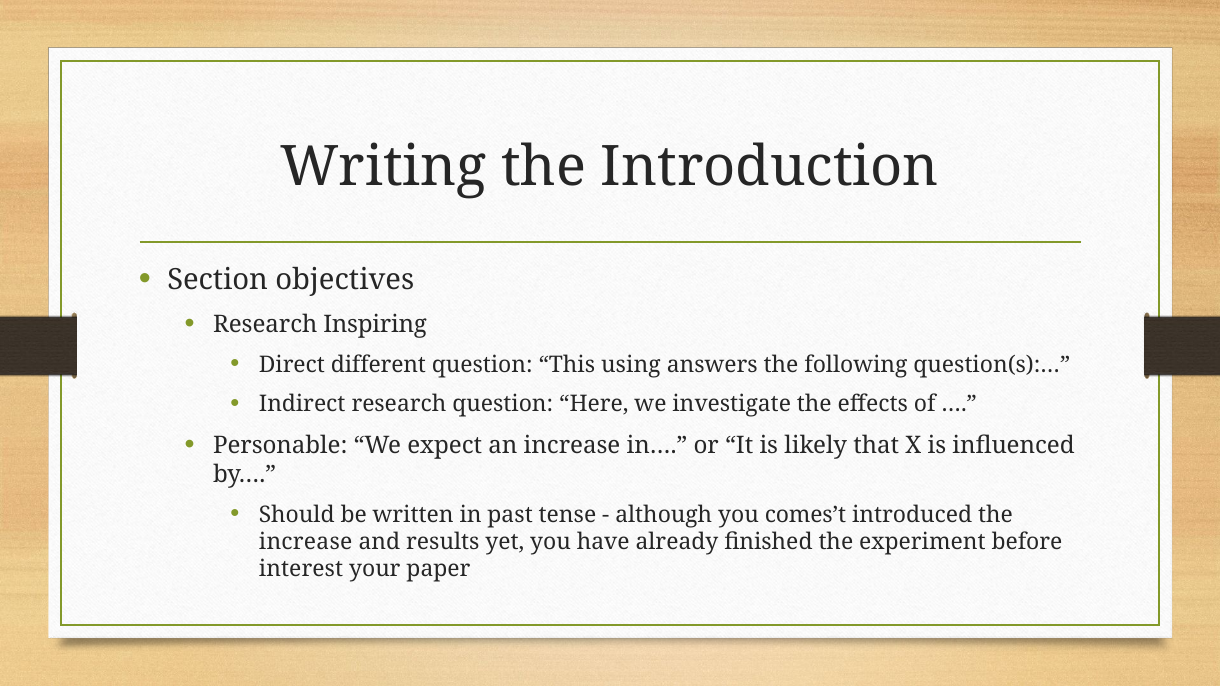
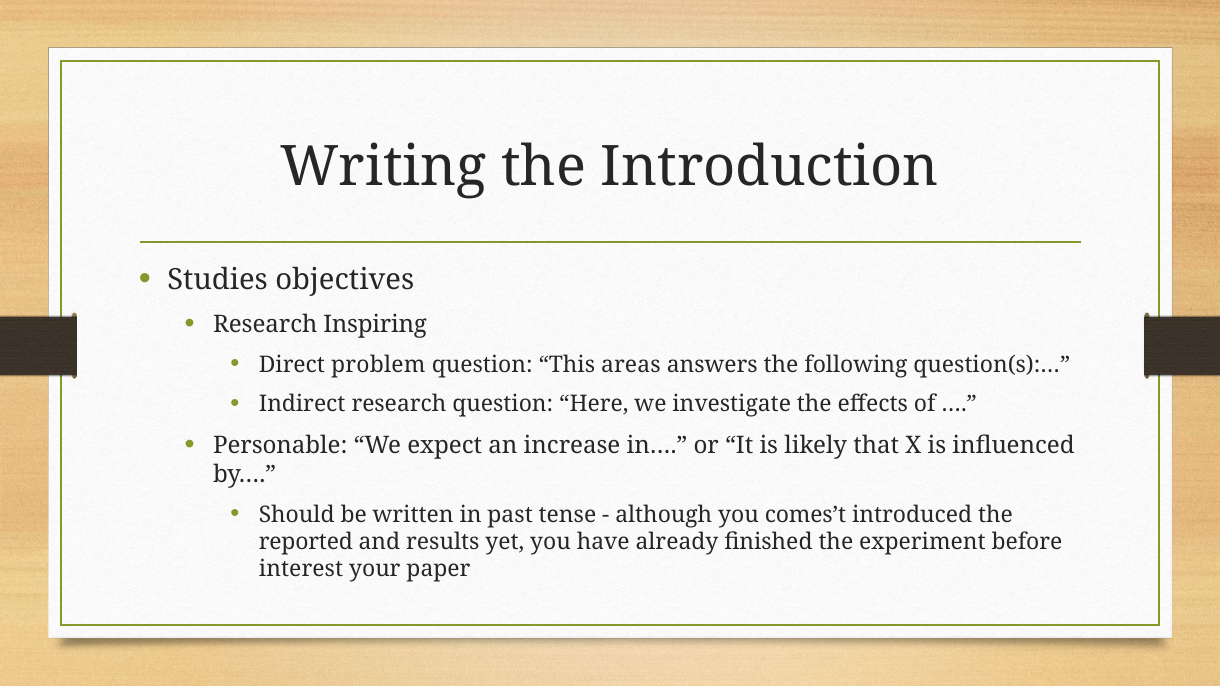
Section: Section -> Studies (218, 280)
different: different -> problem (378, 365)
using: using -> areas (631, 365)
increase: increase -> reported (306, 542)
